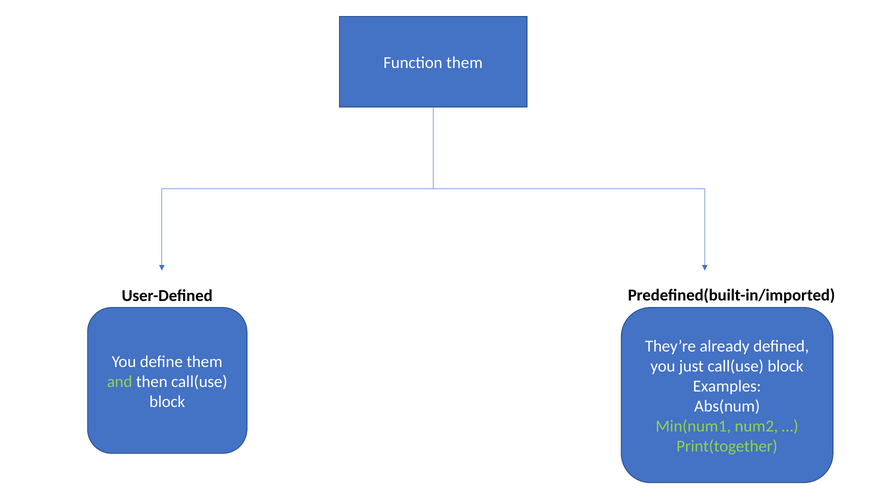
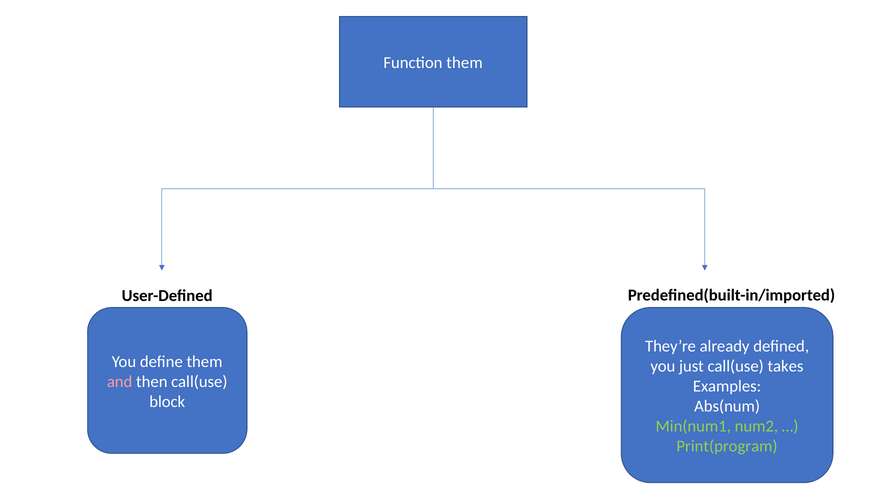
just call(use block: block -> takes (785, 366)
and colour: light green -> pink (120, 381)
Print(together: Print(together -> Print(program (727, 446)
